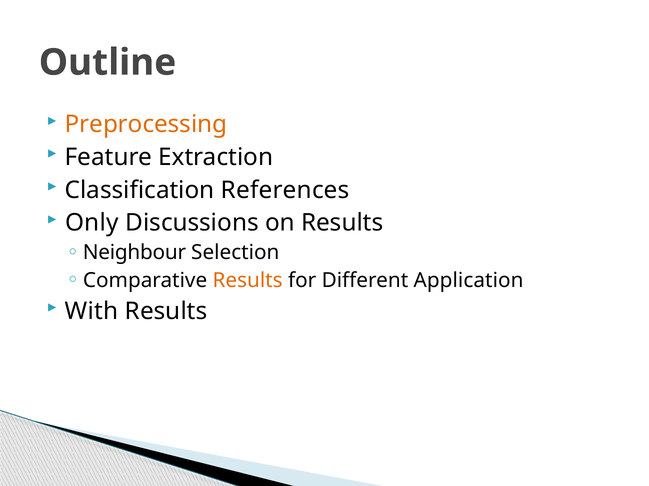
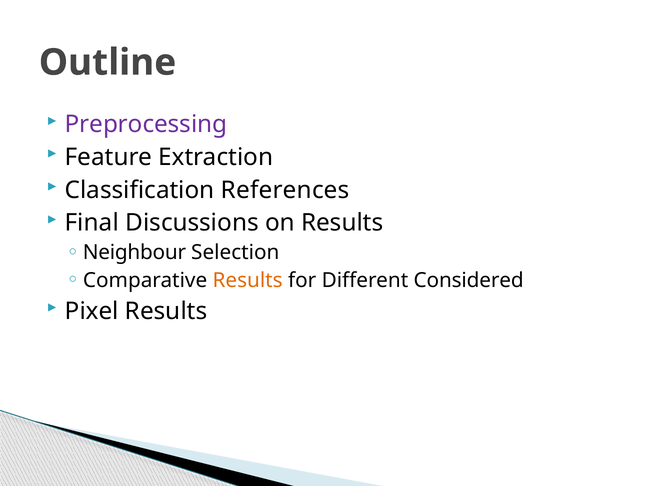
Preprocessing colour: orange -> purple (146, 125)
Only: Only -> Final (92, 223)
Application: Application -> Considered (469, 281)
With: With -> Pixel (92, 312)
